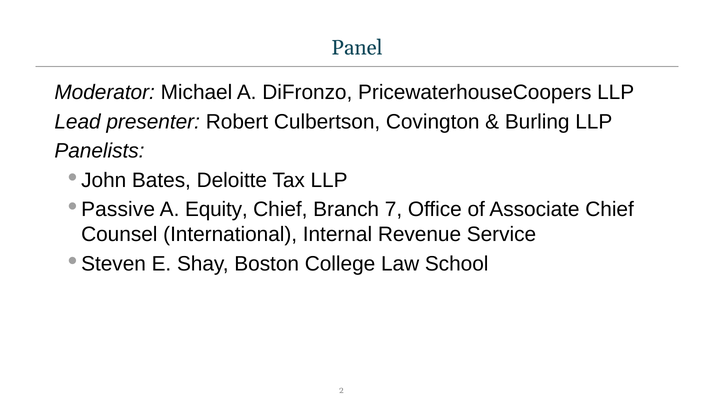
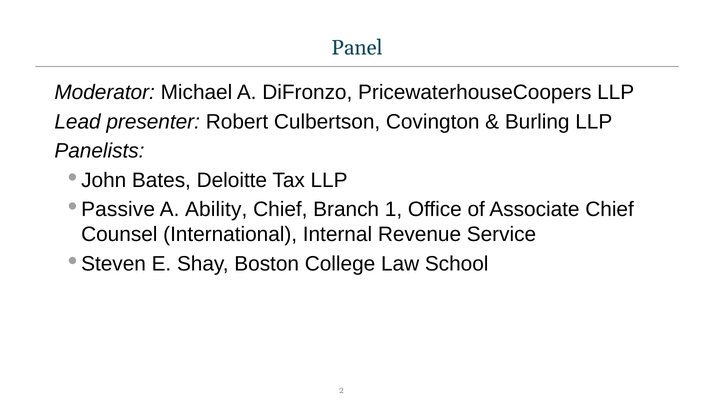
Equity: Equity -> Ability (216, 209)
7: 7 -> 1 (394, 209)
